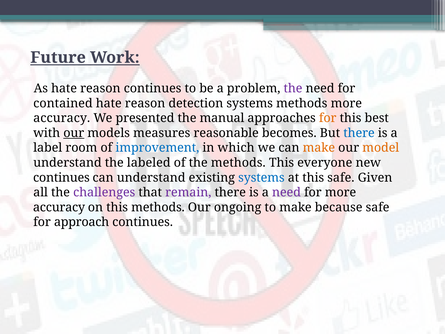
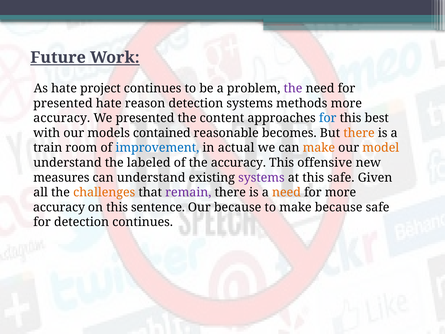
As hate reason: reason -> project (100, 88)
contained: contained -> presented (63, 103)
manual: manual -> content (222, 118)
for colour: orange -> blue (328, 118)
our underline: present -> none (74, 133)
measures: measures -> contained (162, 133)
there colour: blue -> orange (359, 133)
label: label -> train (48, 148)
which: which -> actual (236, 148)
the methods: methods -> accuracy (238, 163)
everyone: everyone -> offensive (325, 163)
continues: continues -> measures (61, 178)
systems colour: blue -> purple (261, 178)
challenges colour: purple -> orange (104, 192)
need colour: purple -> orange (286, 192)
this methods: methods -> sentence (158, 207)
Our ongoing: ongoing -> because (238, 207)
for approach: approach -> detection (82, 222)
